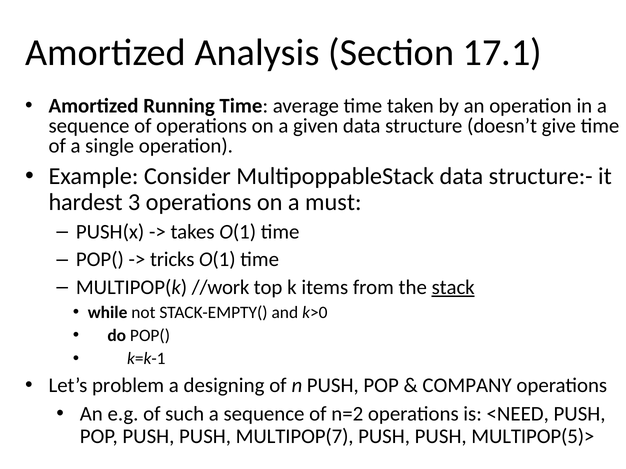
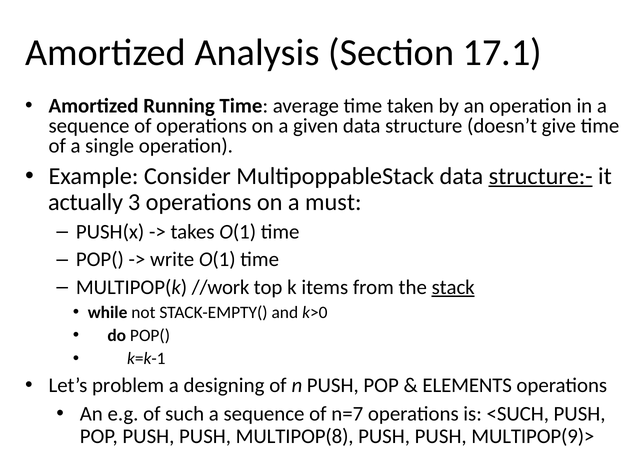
structure:- underline: none -> present (541, 176)
hardest: hardest -> actually (86, 202)
tricks: tricks -> write (172, 260)
COMPANY: COMPANY -> ELEMENTS (467, 386)
n=2: n=2 -> n=7 (347, 414)
<NEED: <NEED -> <SUCH (518, 414)
MULTIPOP(7: MULTIPOP(7 -> MULTIPOP(8 (295, 437)
MULTIPOP(5)>: MULTIPOP(5)> -> MULTIPOP(9)> (533, 437)
